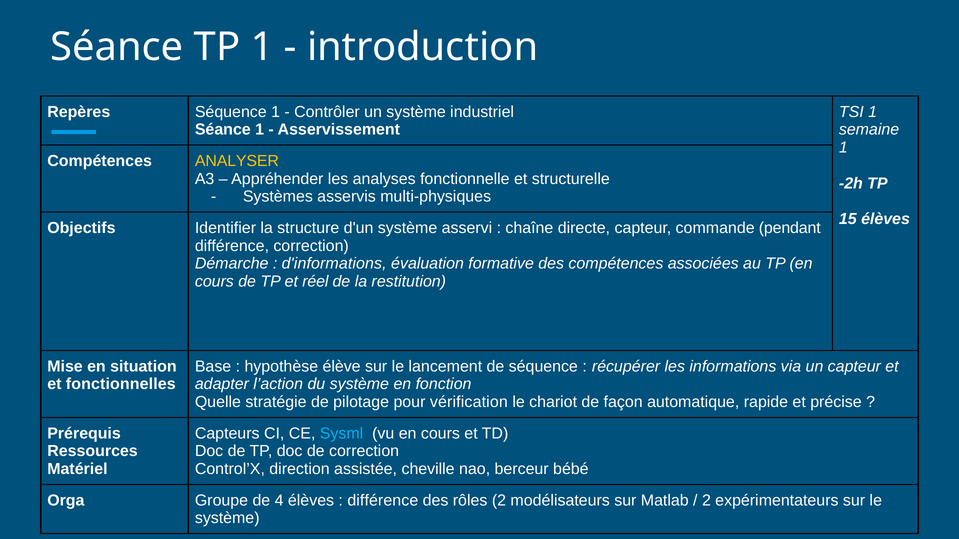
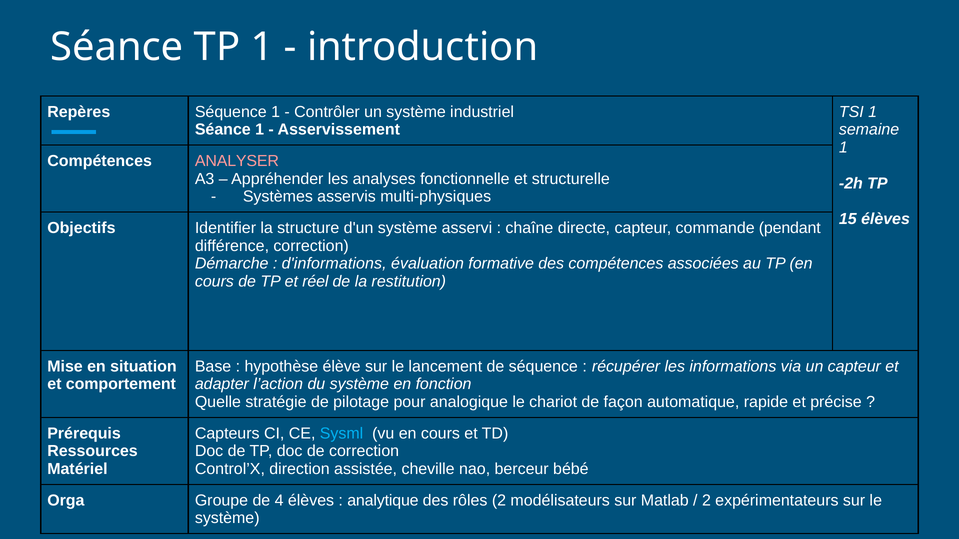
ANALYSER colour: yellow -> pink (237, 161)
fonctionnelles: fonctionnelles -> comportement (121, 385)
vérification: vérification -> analogique (469, 402)
différence: différence -> analytique (383, 501)
